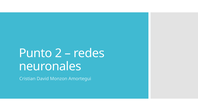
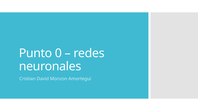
2: 2 -> 0 (58, 53)
